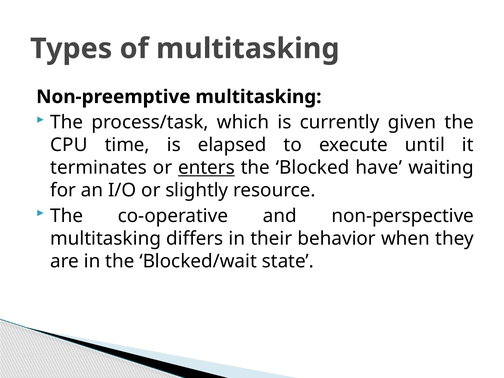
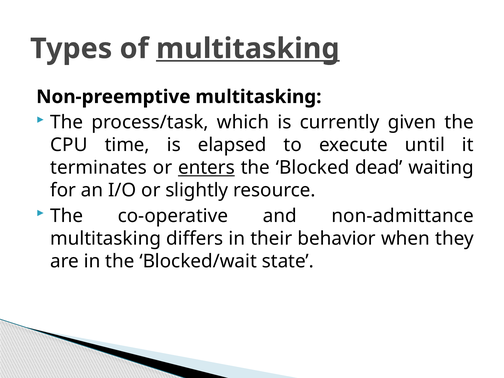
multitasking underline: none -> present (248, 49)
have: have -> dead (379, 168)
non-perspective: non-perspective -> non-admittance (403, 216)
